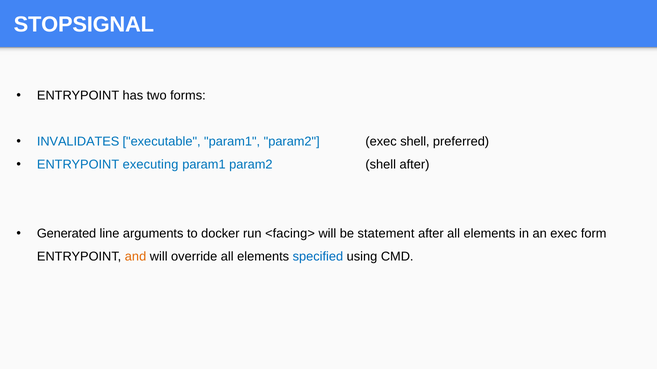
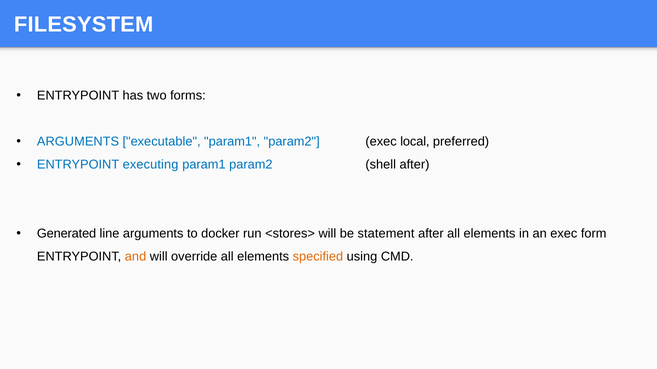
STOPSIGNAL: STOPSIGNAL -> FILESYSTEM (84, 24)
INVALIDATES: INVALIDATES -> ARGUMENTS (78, 142)
exec shell: shell -> local (415, 142)
<facing>: <facing> -> <stores> (290, 234)
specified colour: blue -> orange (318, 257)
